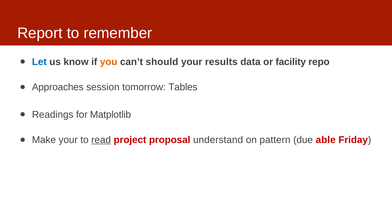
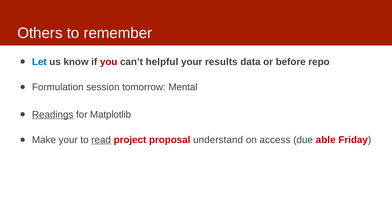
Report: Report -> Others (40, 33)
you colour: orange -> red (109, 62)
should: should -> helpful (162, 62)
facility: facility -> before (291, 62)
Approaches: Approaches -> Formulation (58, 87)
Tables: Tables -> Mental (183, 87)
Readings underline: none -> present (53, 114)
pattern: pattern -> access (275, 140)
